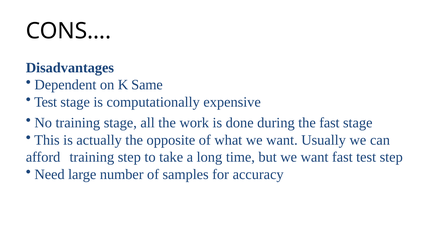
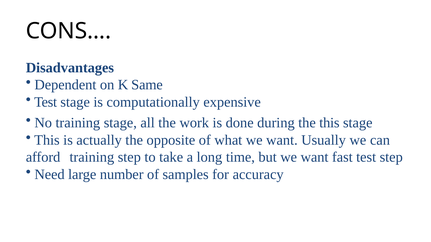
the fast: fast -> this (329, 123)
